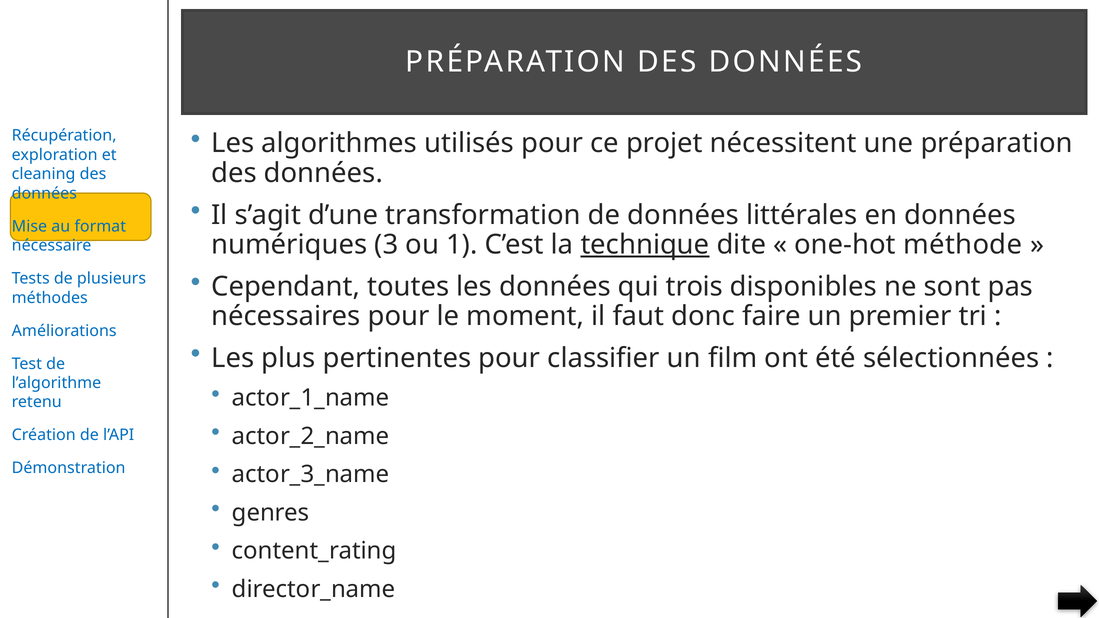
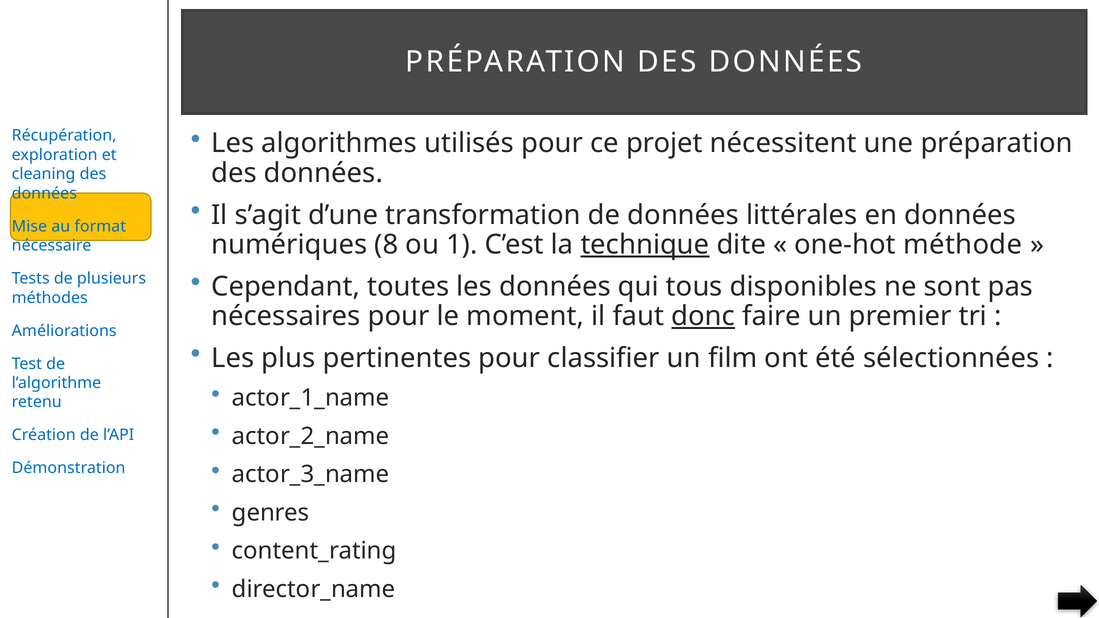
3: 3 -> 8 (386, 245)
trois: trois -> tous (694, 287)
donc underline: none -> present (703, 316)
